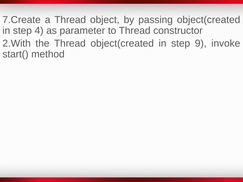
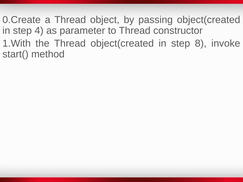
7.Create: 7.Create -> 0.Create (22, 20)
2.With: 2.With -> 1.With (17, 43)
9: 9 -> 8 (201, 43)
